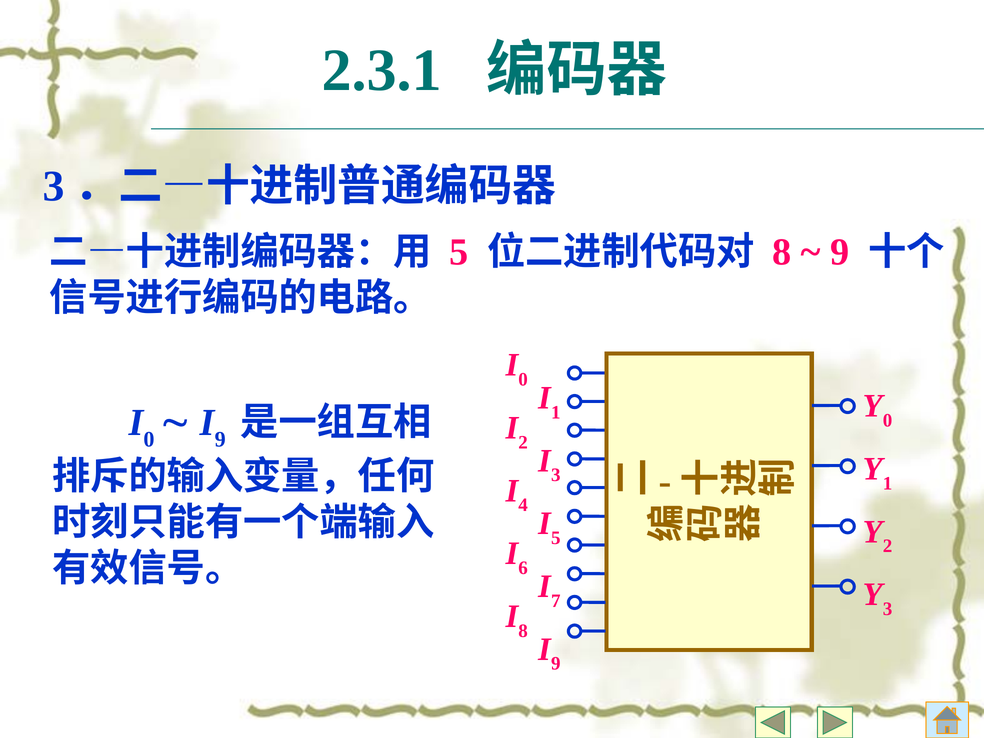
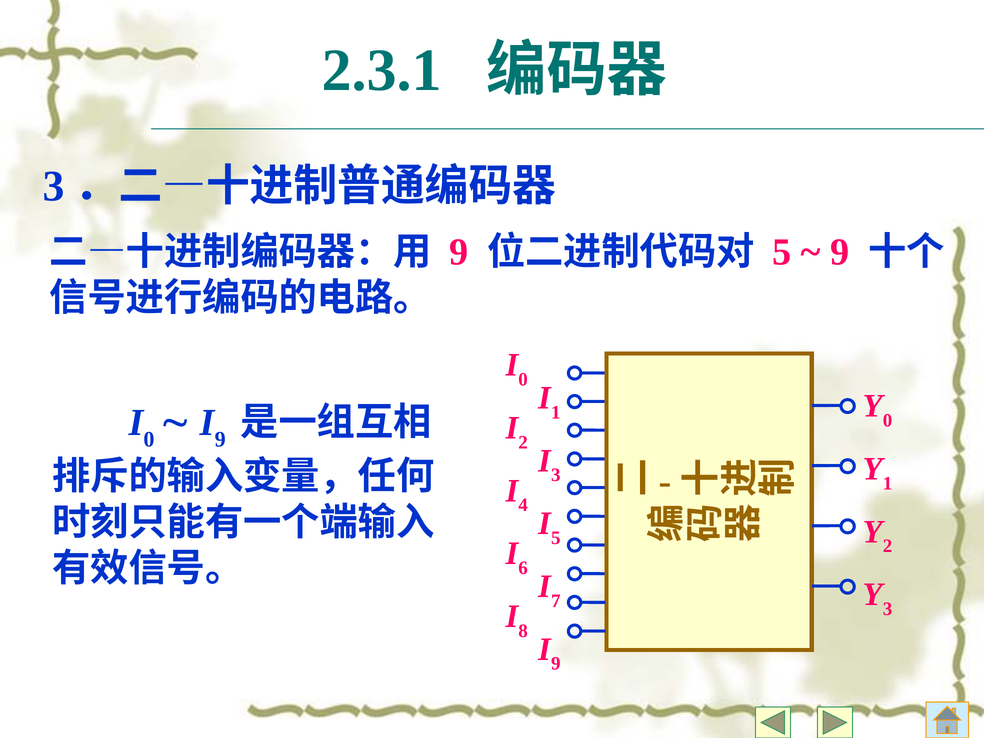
5: 5 -> 9 (459, 252)
8: 8 -> 5 (782, 252)
